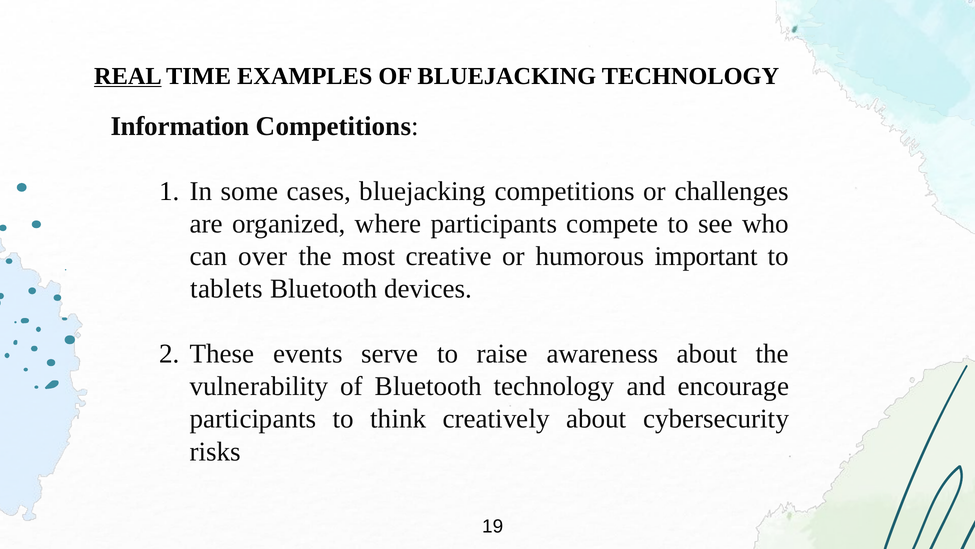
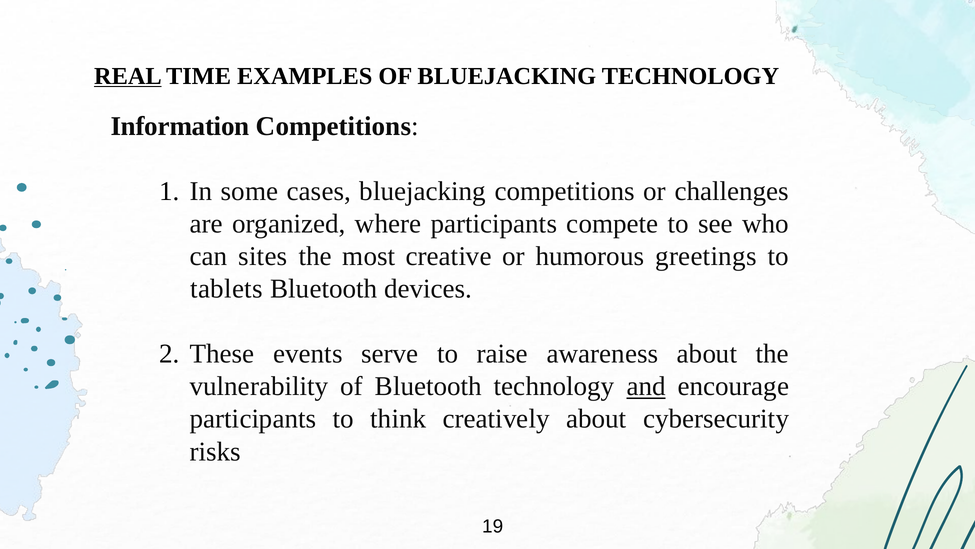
over: over -> sites (263, 256)
important: important -> greetings (706, 256)
and underline: none -> present (646, 386)
